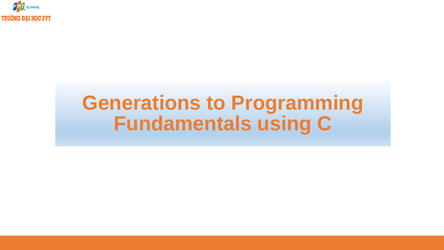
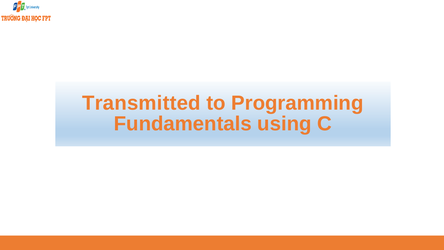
Generations: Generations -> Transmitted (141, 103)
